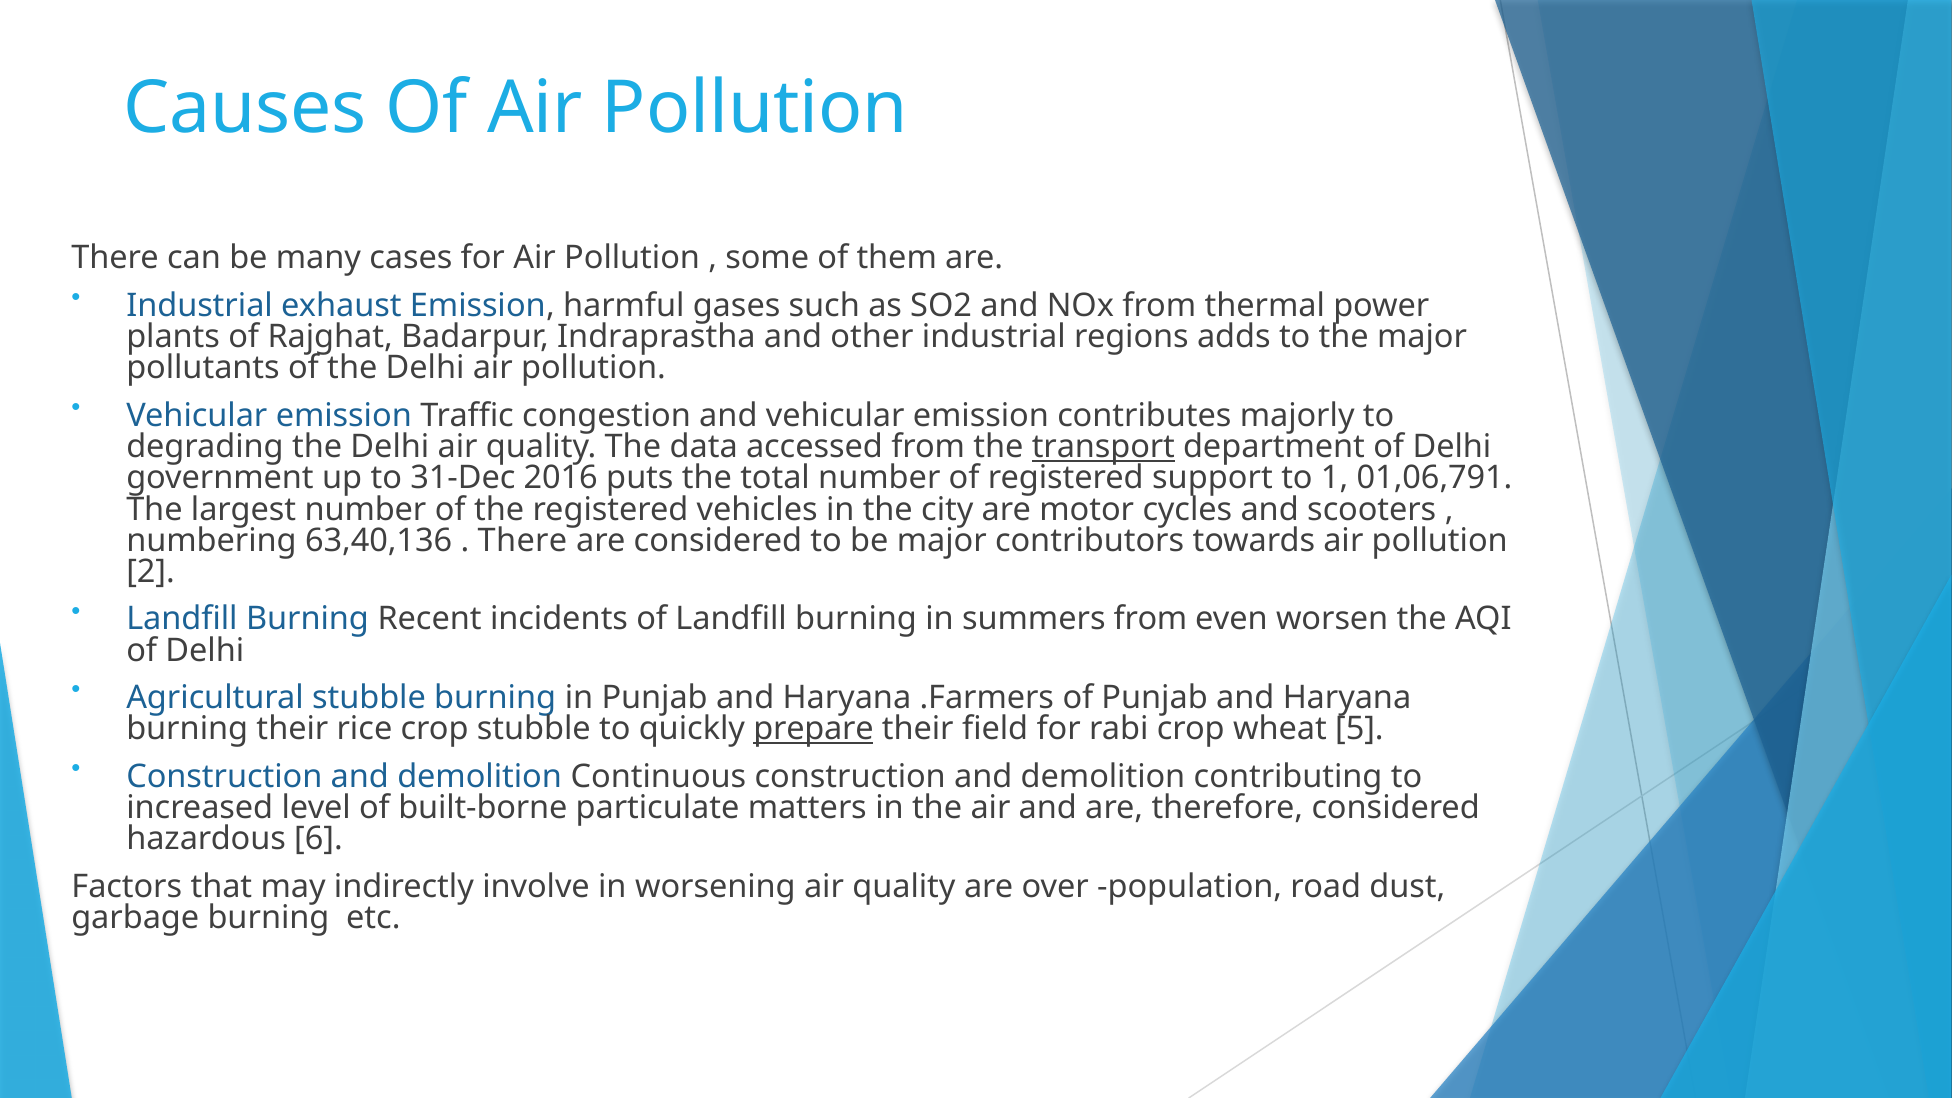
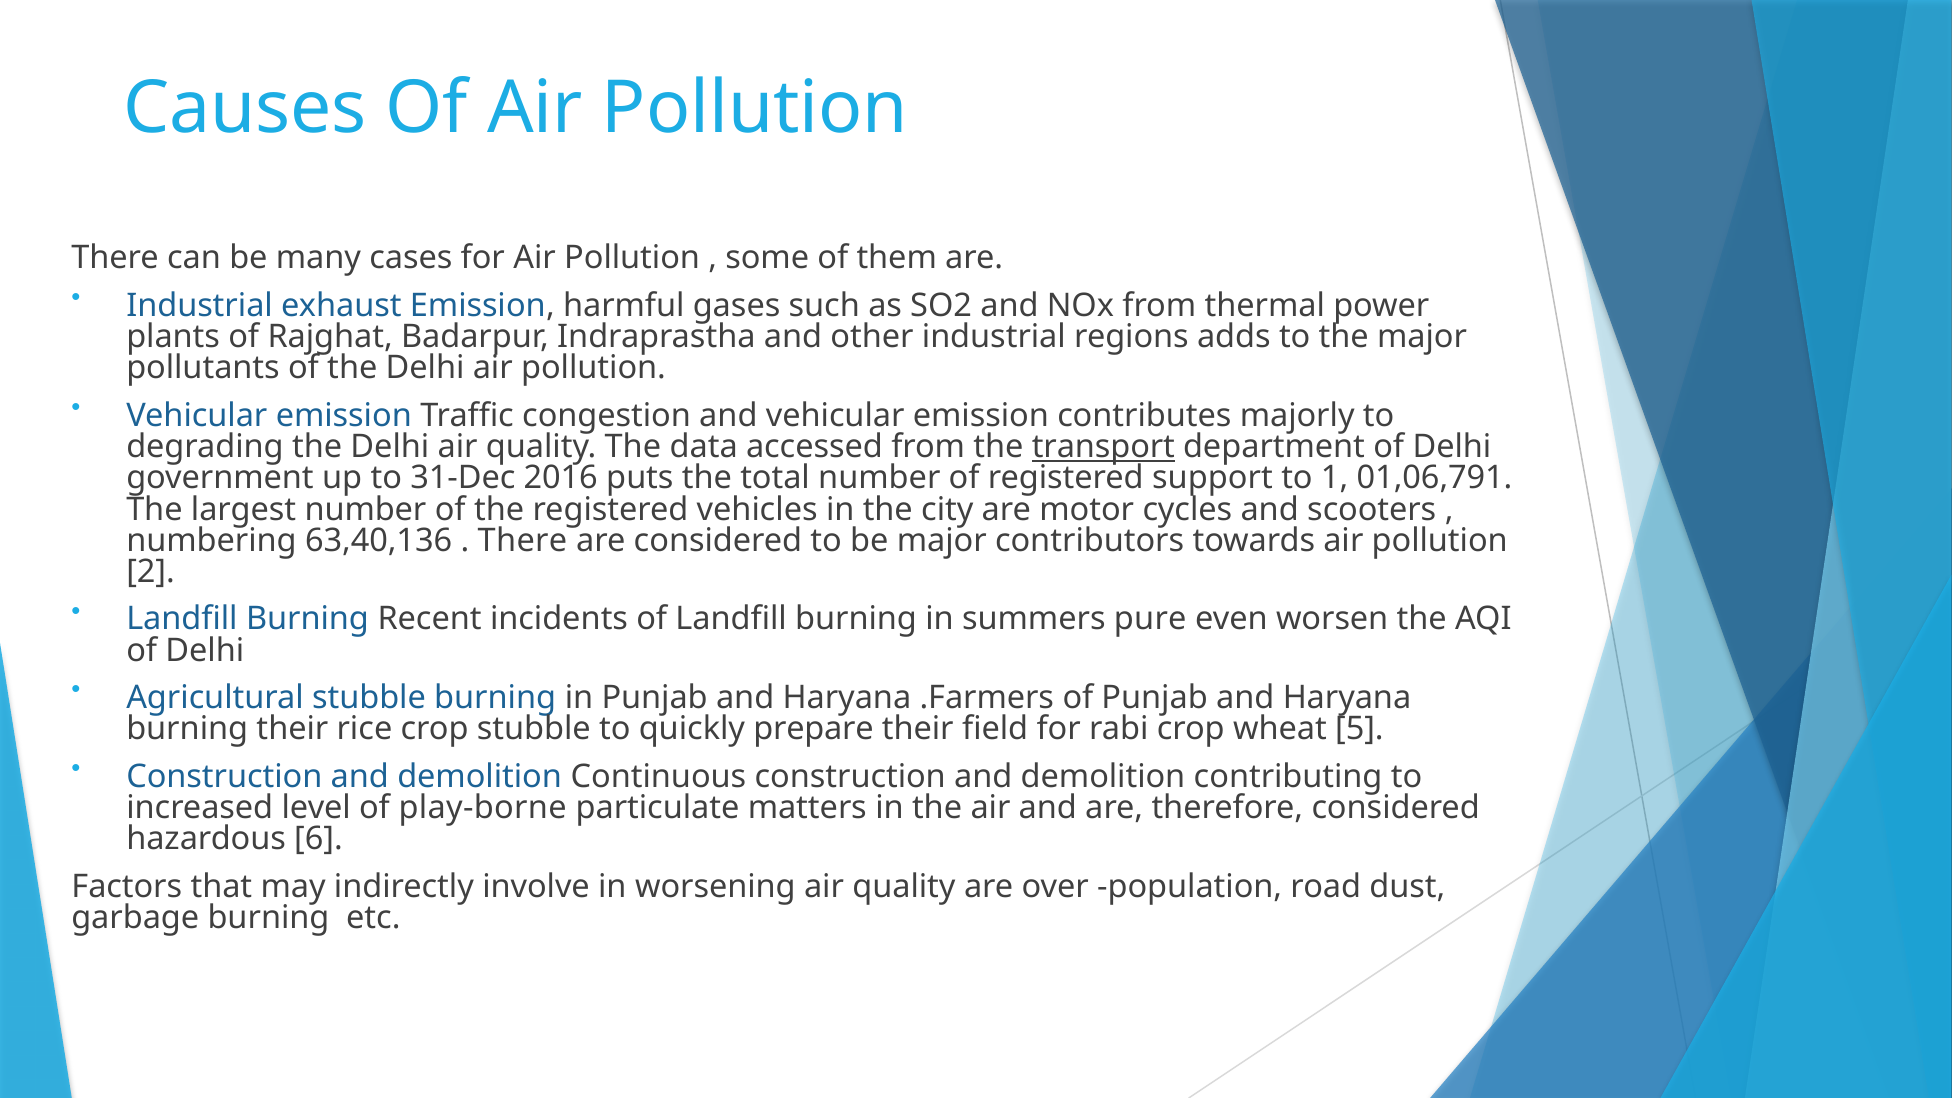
summers from: from -> pure (1150, 619)
prepare underline: present -> none (814, 729)
built-borne: built-borne -> play-borne (483, 808)
